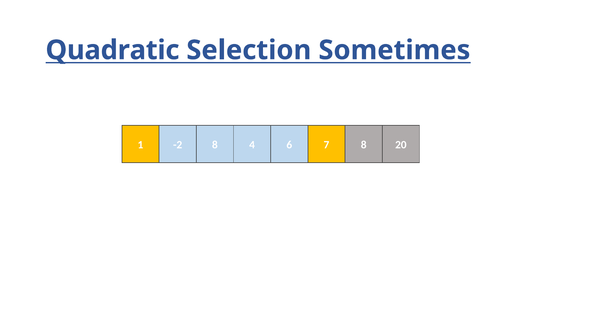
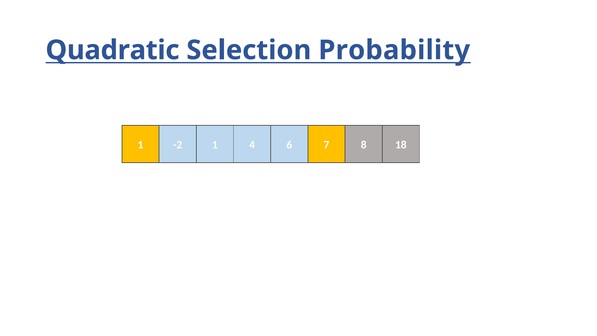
Sometimes: Sometimes -> Probability (394, 50)
-2 8: 8 -> 1 (215, 145)
20: 20 -> 18 (401, 145)
